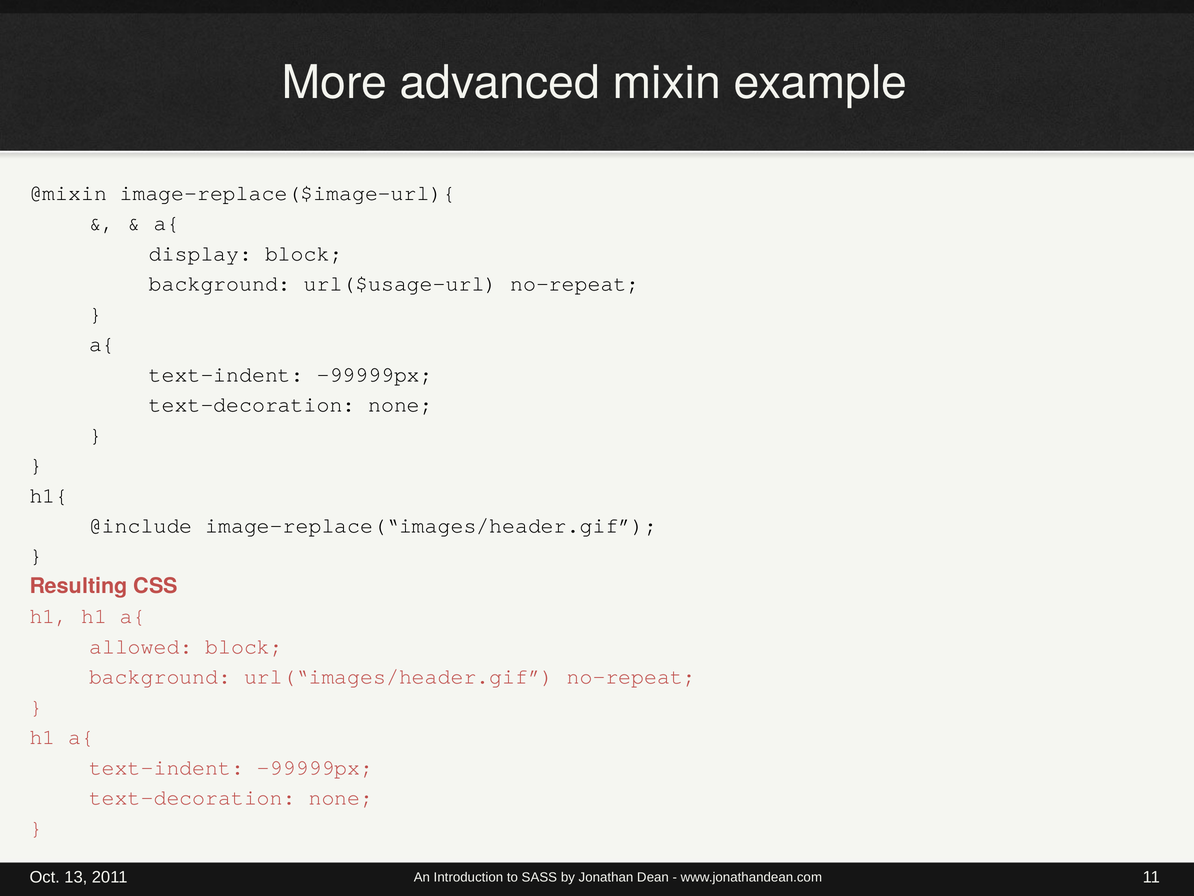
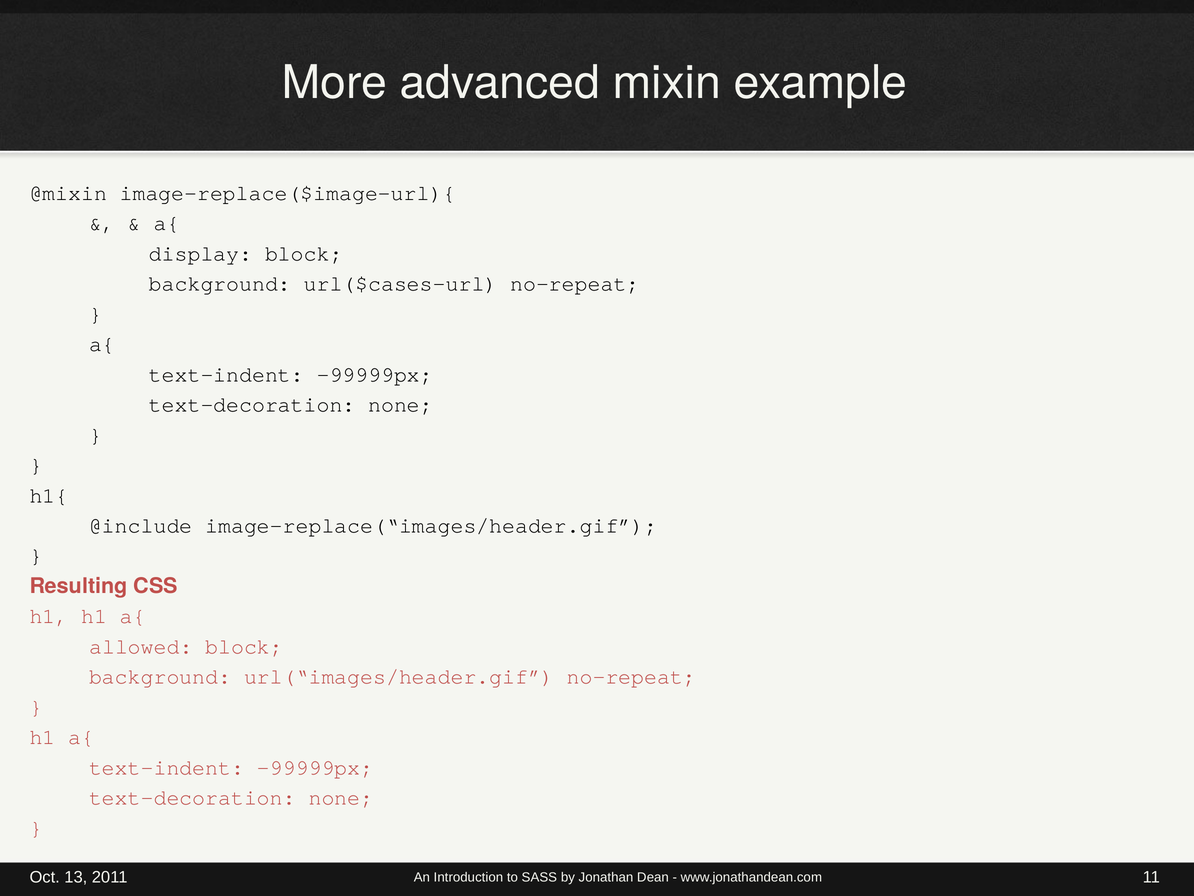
url($usage-url: url($usage-url -> url($cases-url (401, 284)
